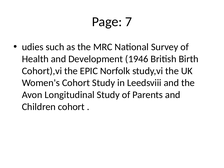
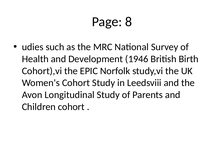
7: 7 -> 8 (129, 22)
